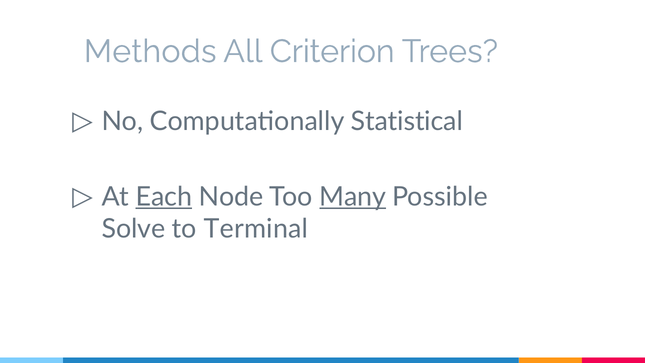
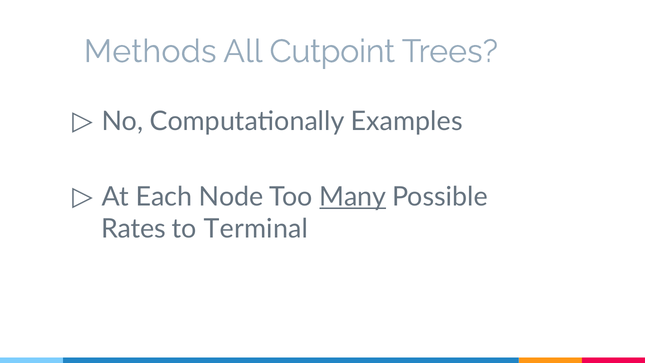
Criterion: Criterion -> Cutpoint (332, 51)
Statistical: Statistical -> Examples (407, 121)
Each underline: present -> none (164, 197)
Solve: Solve -> Rates (134, 229)
